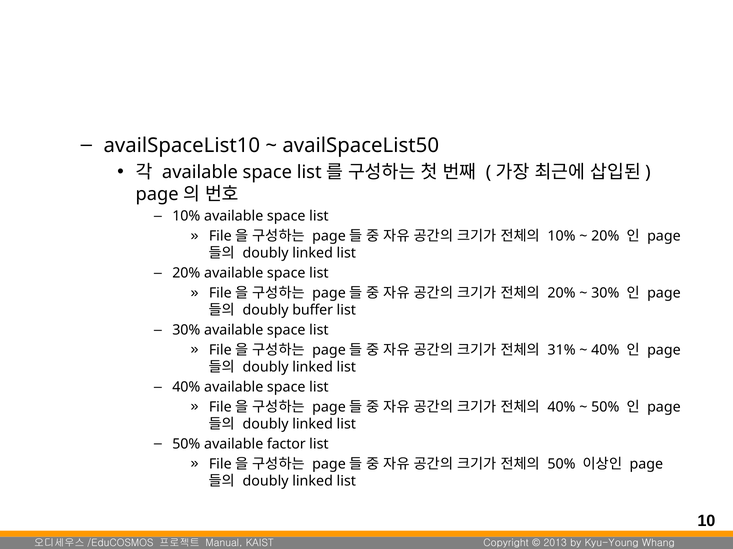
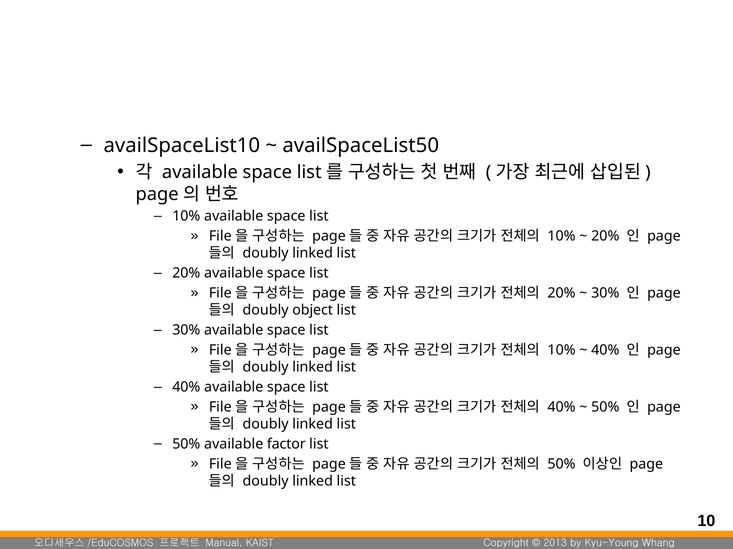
buffer: buffer -> object (313, 311)
31%: 31% -> 10% (562, 351)
